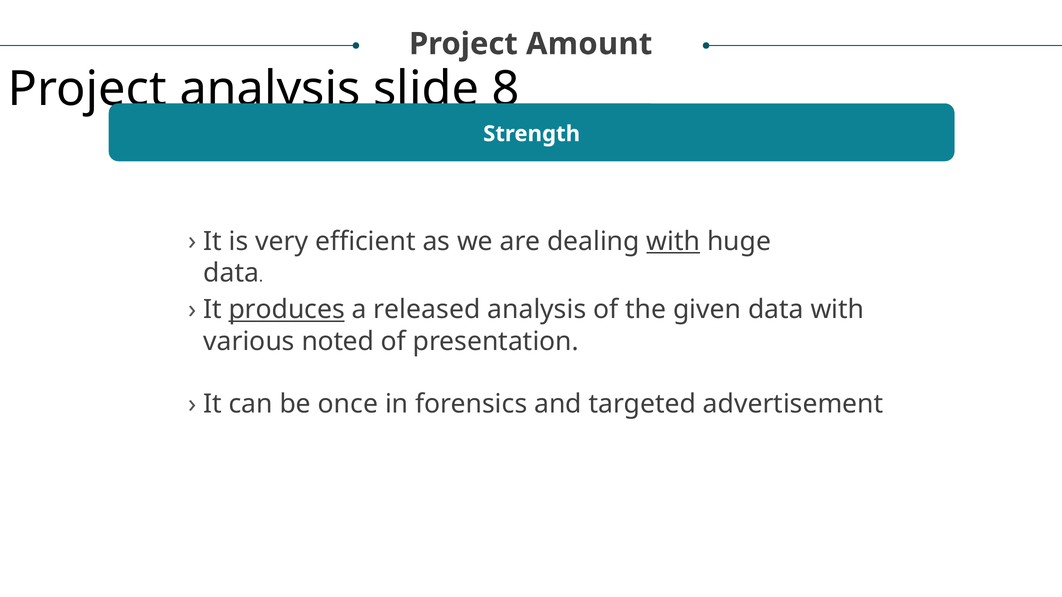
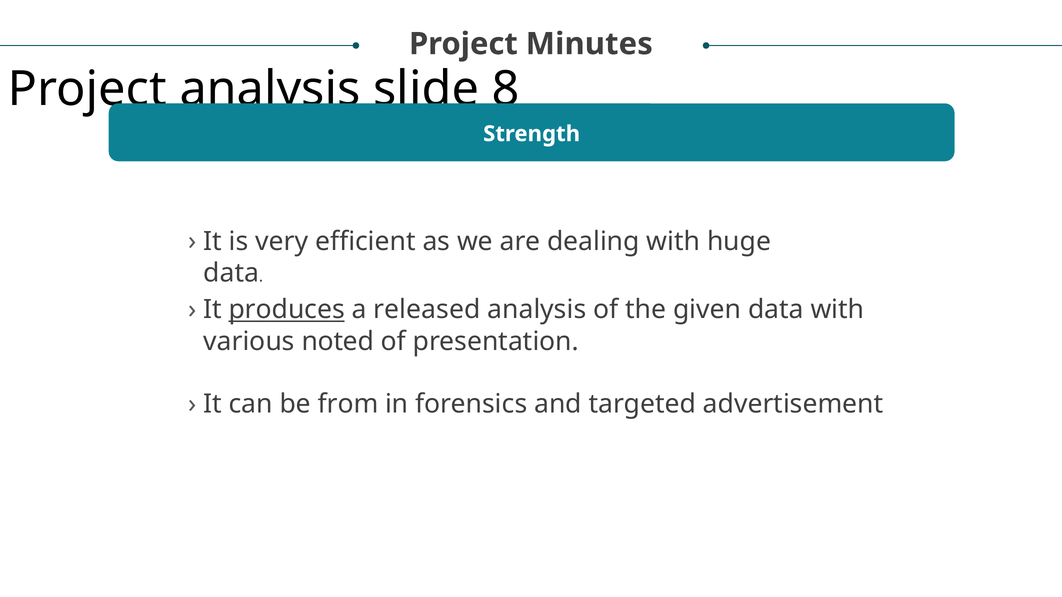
Amount: Amount -> Minutes (589, 44)
with underline: present -> none (673, 241)
once: once -> from (348, 404)
